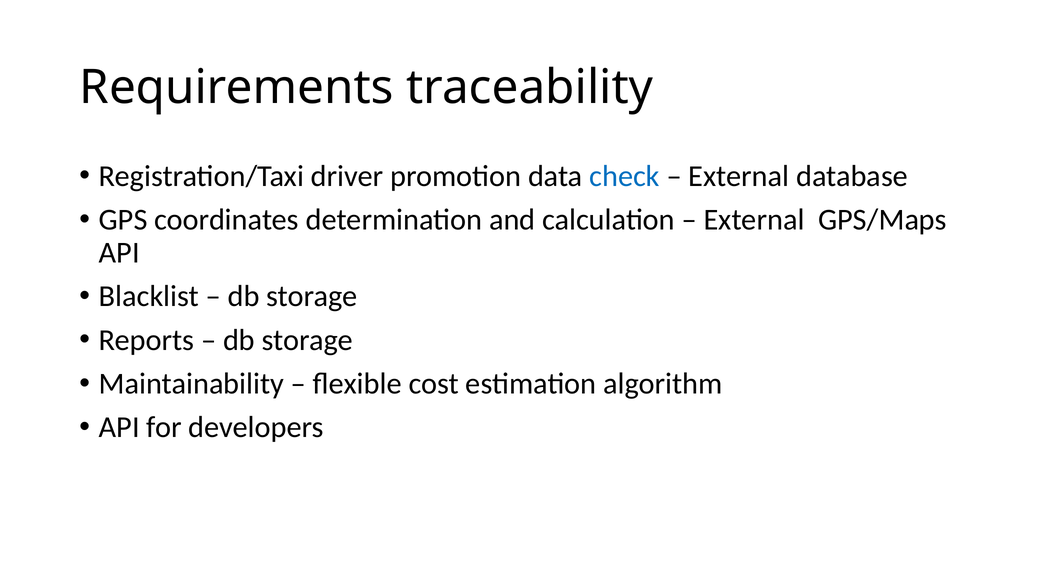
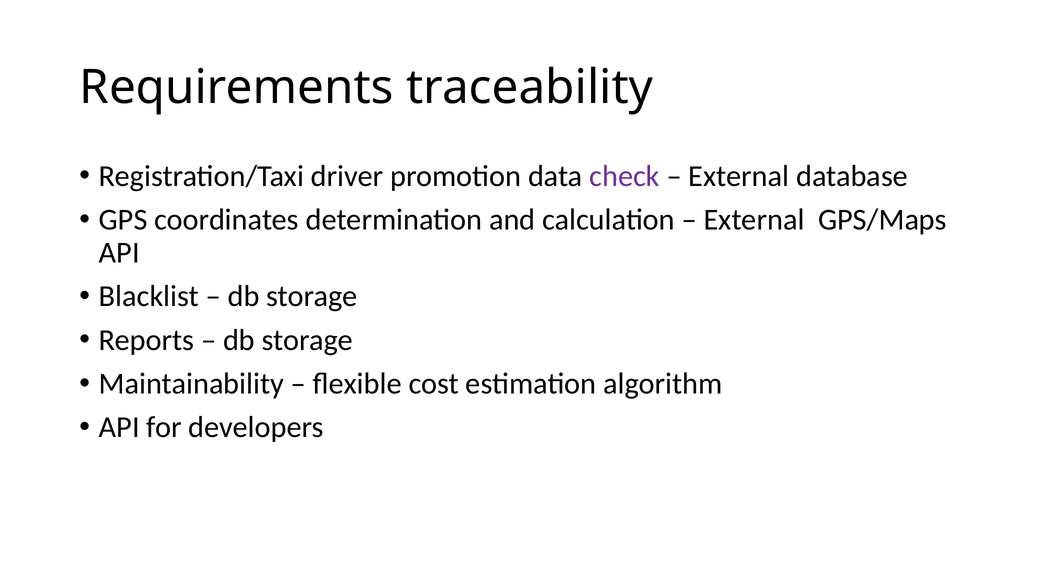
check colour: blue -> purple (625, 176)
